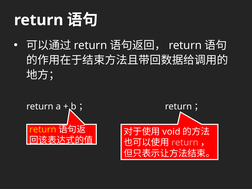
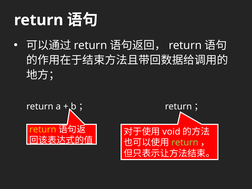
return colour: pink -> light green (185, 143)
